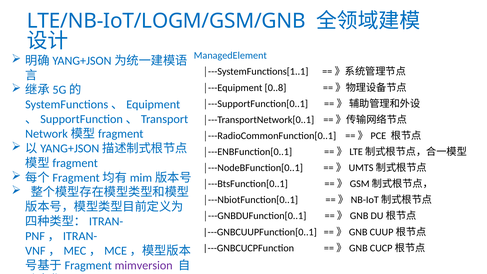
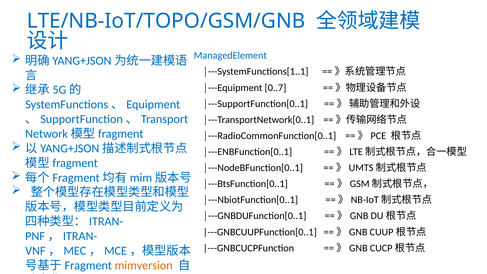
LTE/NB-IoT/LOGM/GSM/GNB: LTE/NB-IoT/LOGM/GSM/GNB -> LTE/NB-IoT/TOPO/GSM/GNB (166, 21)
0..8: 0..8 -> 0..7 (275, 88)
mimversion colour: purple -> orange (144, 265)
